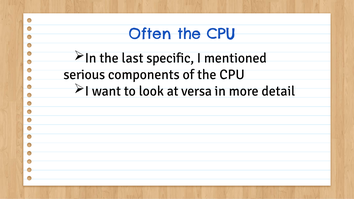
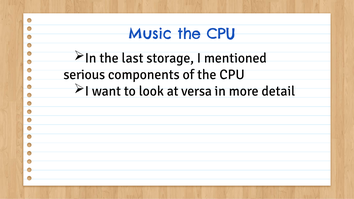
Often: Often -> Music (150, 34)
specific: specific -> storage (170, 58)
